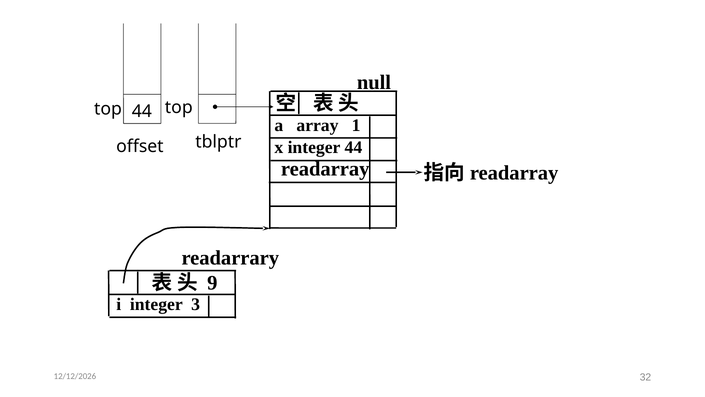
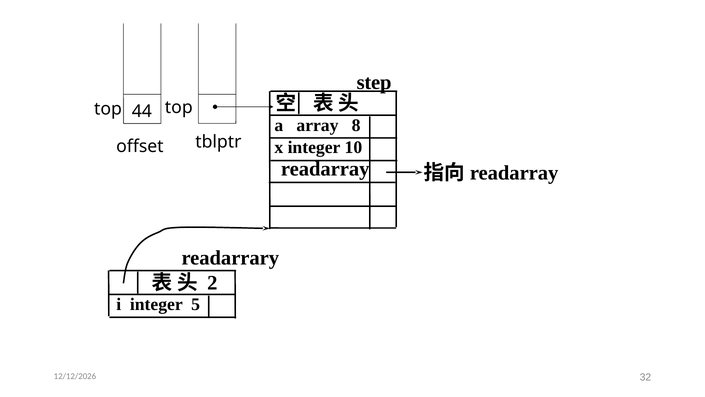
null: null -> step (374, 82)
1: 1 -> 8 (356, 125)
integer 44: 44 -> 10 (353, 147)
9: 9 -> 2 (212, 283)
3: 3 -> 5 (196, 304)
